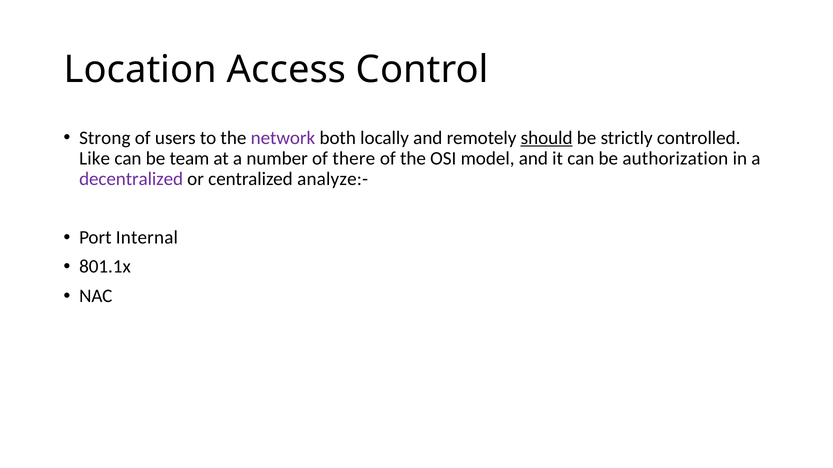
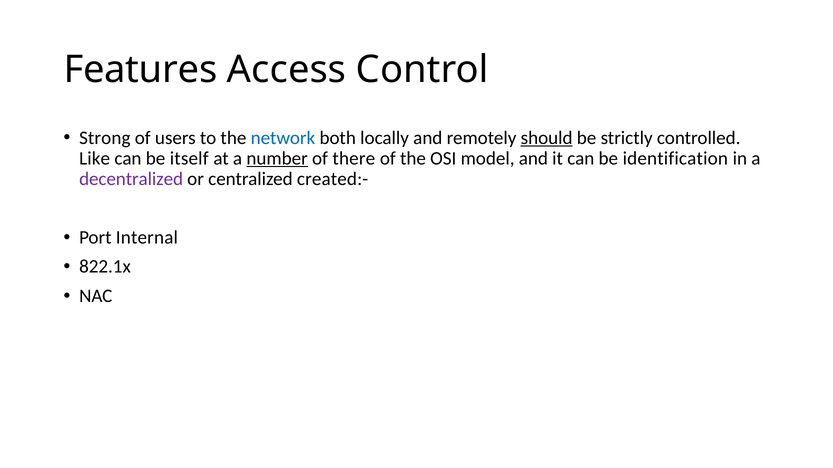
Location: Location -> Features (140, 70)
network colour: purple -> blue (283, 138)
team: team -> itself (189, 159)
number underline: none -> present (277, 159)
authorization: authorization -> identification (675, 159)
analyze:-: analyze:- -> created:- (333, 179)
801.1x: 801.1x -> 822.1x (105, 267)
